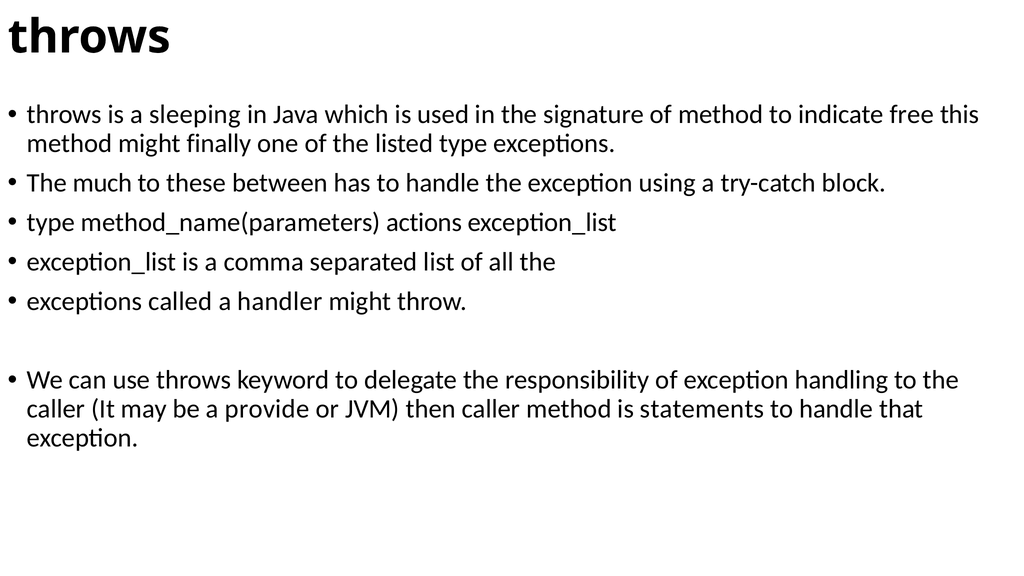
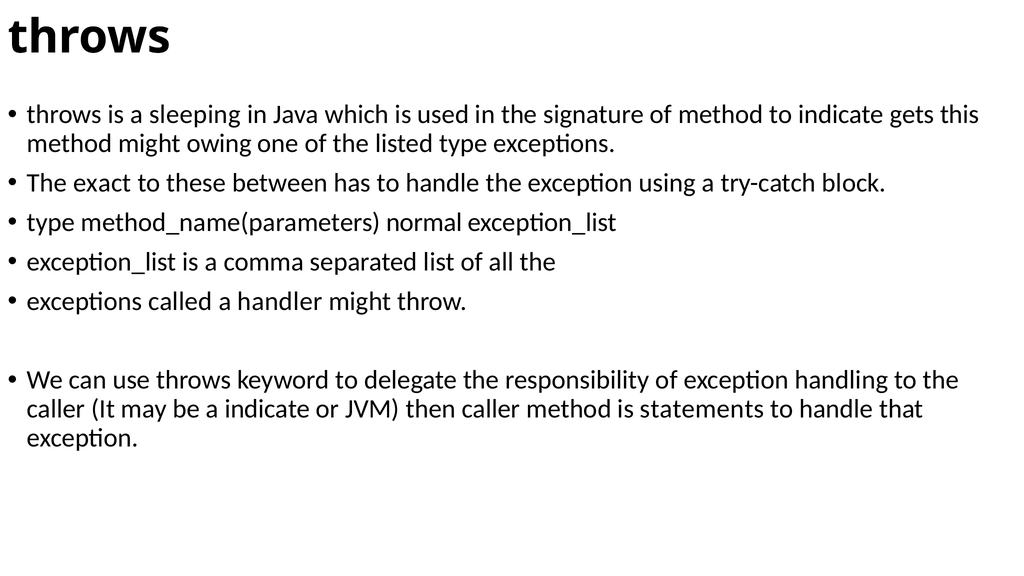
free: free -> gets (912, 115)
finally: finally -> owing (219, 143)
much: much -> exact (102, 183)
actions: actions -> normal (424, 222)
a provide: provide -> indicate (267, 409)
